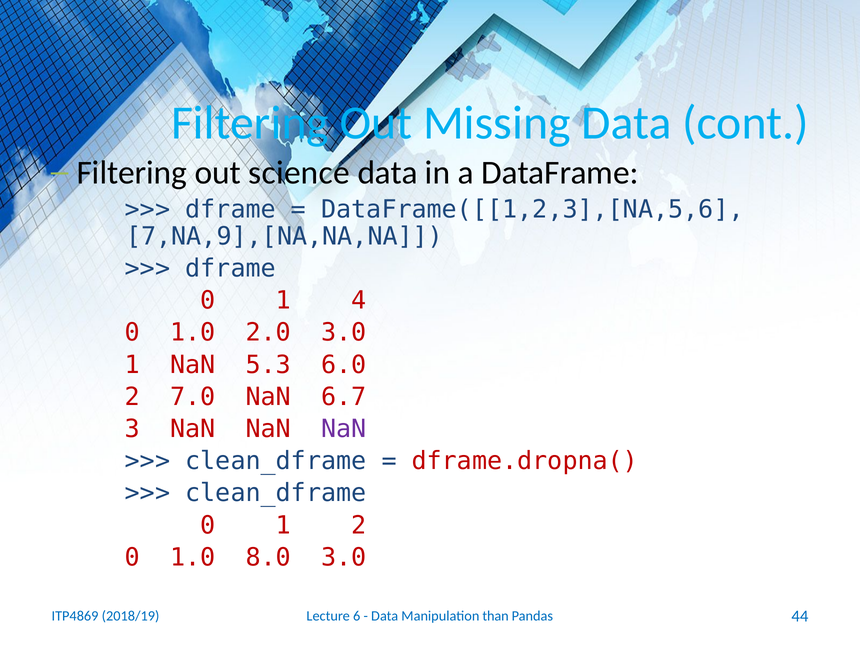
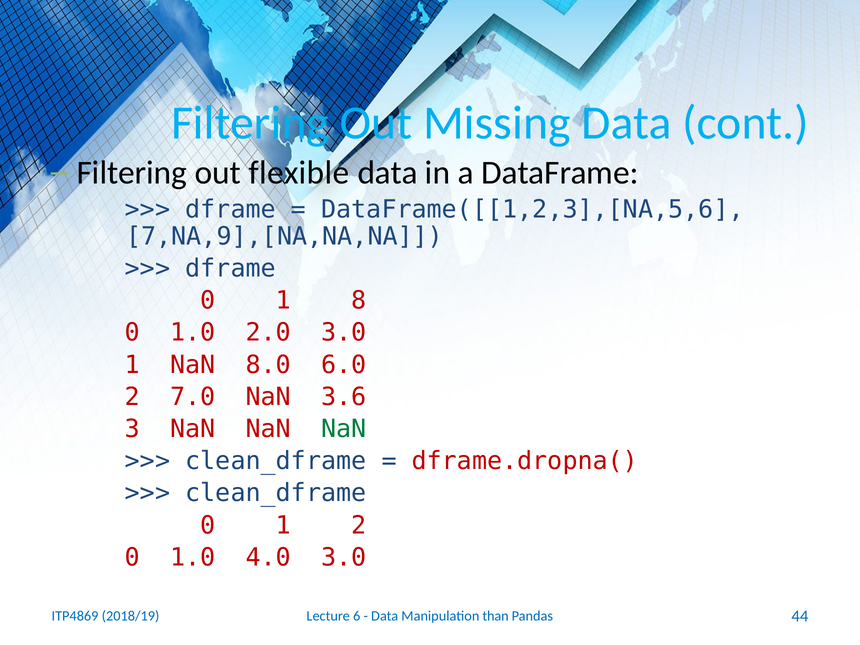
science: science -> flexible (299, 173)
4: 4 -> 8 (359, 301)
5.3: 5.3 -> 8.0 (268, 365)
6.7: 6.7 -> 3.6 (344, 397)
NaN colour: purple -> green (344, 429)
8.0: 8.0 -> 4.0 (268, 557)
